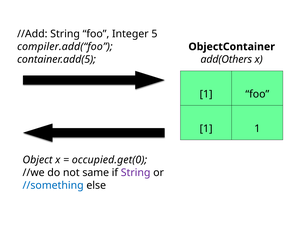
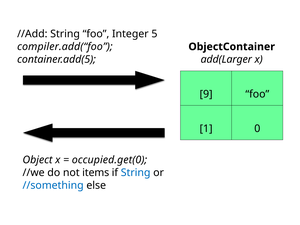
add(Others: add(Others -> add(Larger (226, 59)
1: 1 -> 9 (206, 94)
1 1: 1 -> 0 (257, 129)
same: same -> items (96, 173)
String colour: purple -> blue (136, 173)
